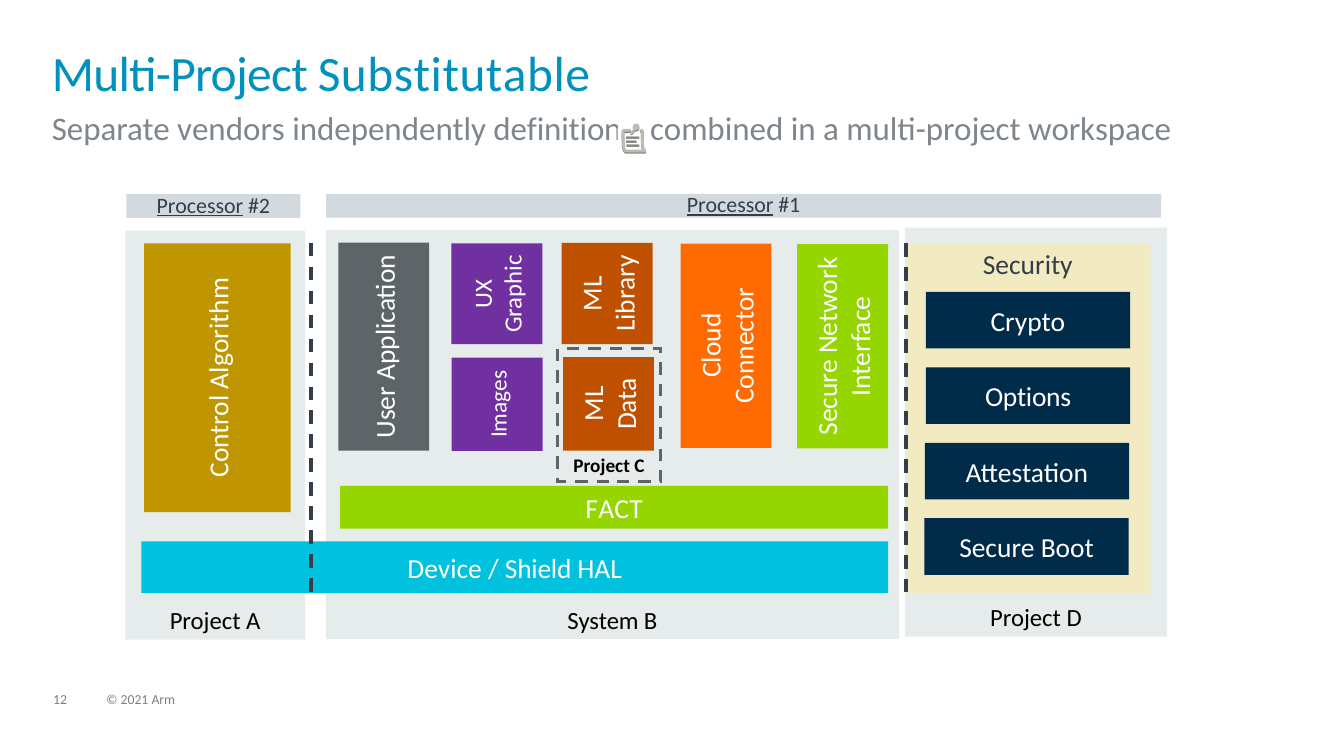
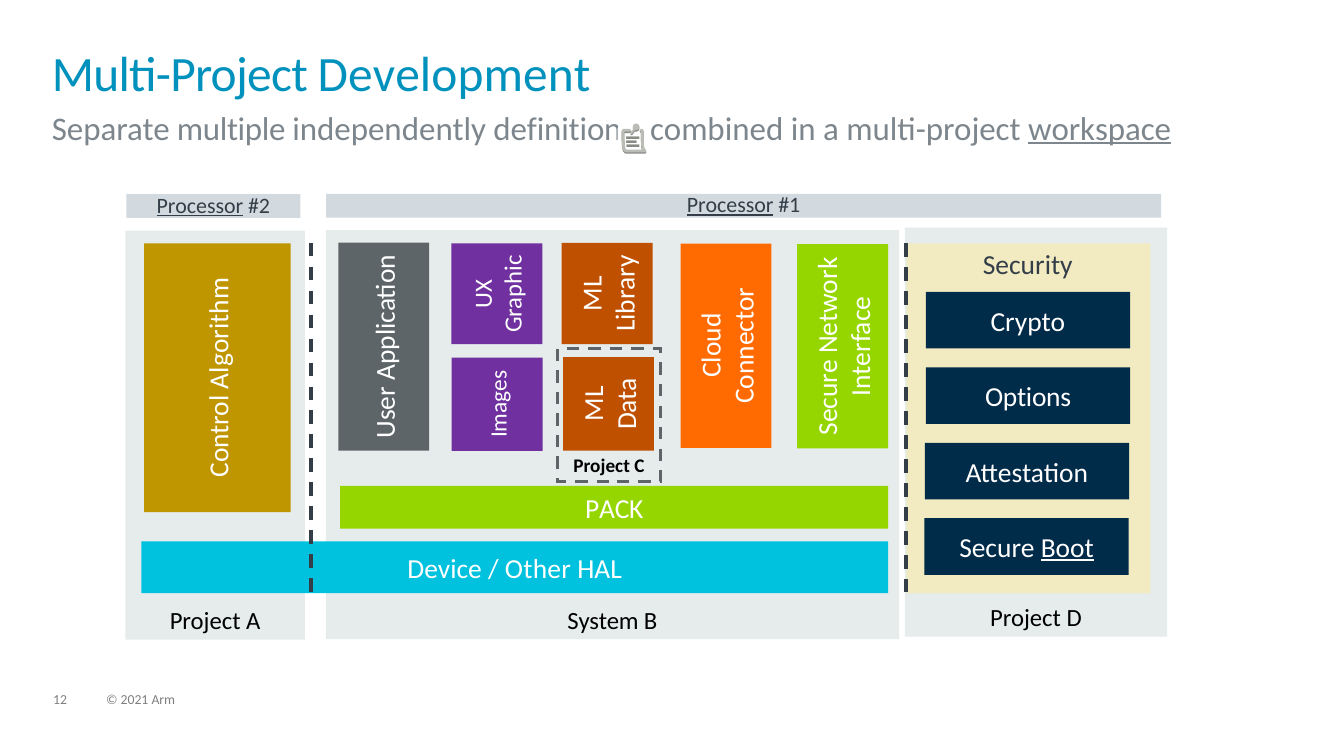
Substitutable: Substitutable -> Development (454, 76)
vendors: vendors -> multiple (231, 129)
workspace underline: none -> present (1100, 129)
FACT: FACT -> PACK (614, 509)
Boot underline: none -> present (1067, 549)
Shield: Shield -> Other (538, 570)
